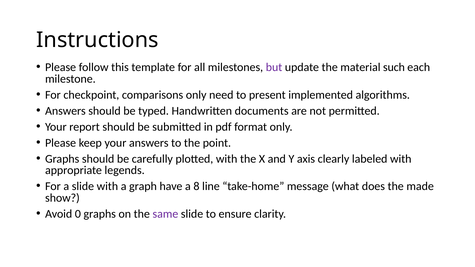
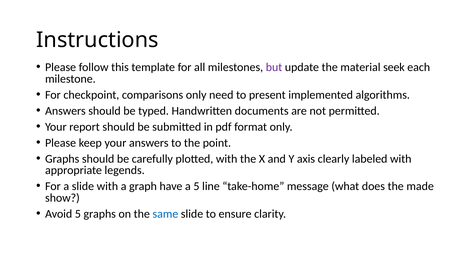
such: such -> seek (394, 67)
a 8: 8 -> 5 (196, 186)
Avoid 0: 0 -> 5 (78, 214)
same colour: purple -> blue (165, 214)
